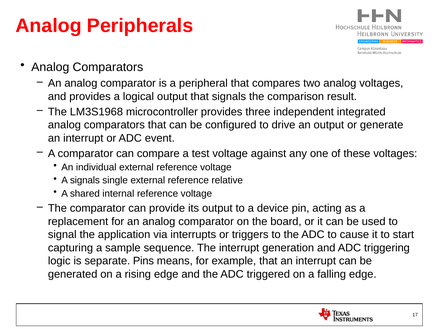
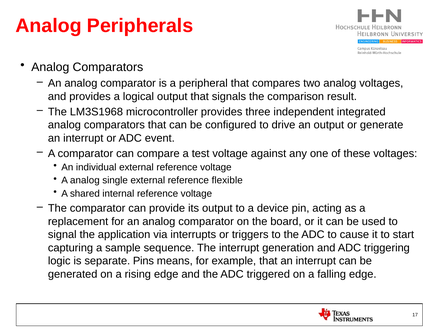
A signals: signals -> analog (85, 181)
relative: relative -> flexible (227, 181)
